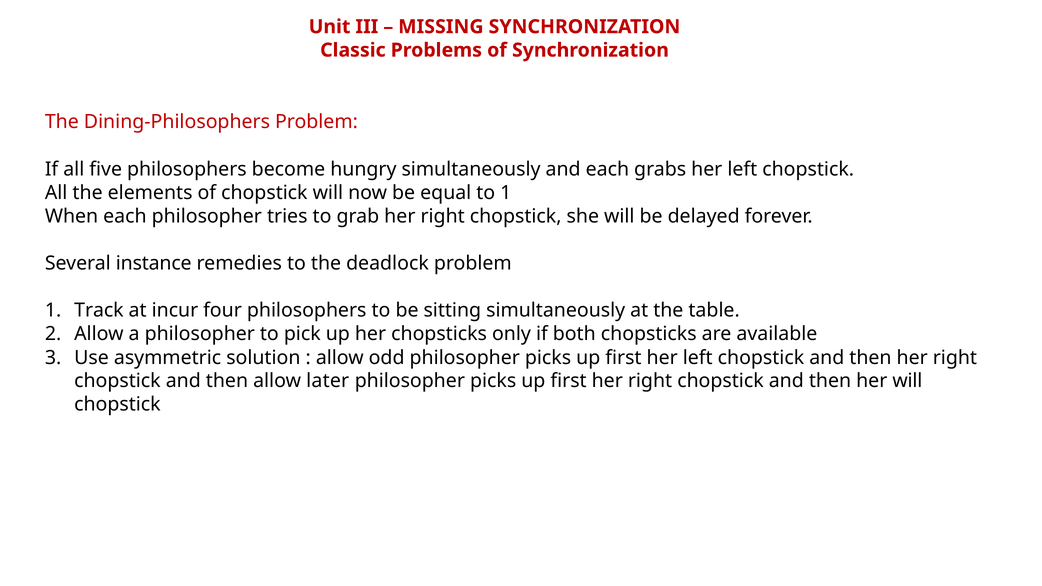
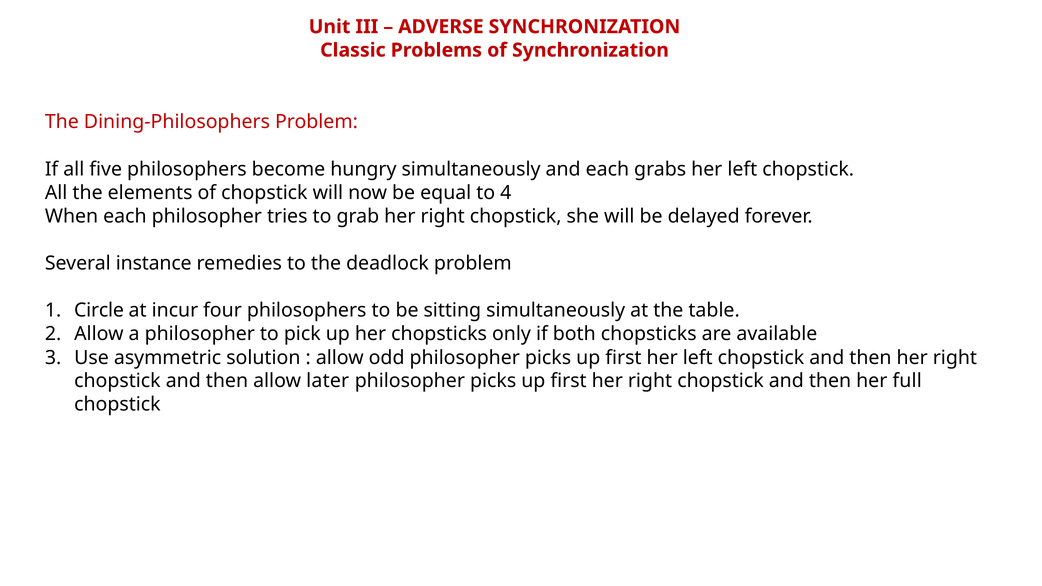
MISSING: MISSING -> ADVERSE (441, 27)
to 1: 1 -> 4 (506, 193)
Track: Track -> Circle (99, 311)
her will: will -> full (907, 381)
